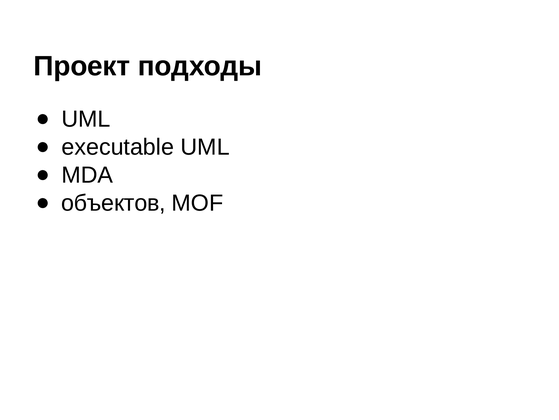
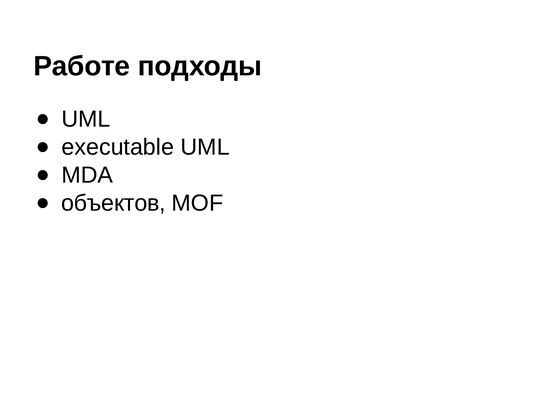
Проект: Проект -> Работе (82, 66)
